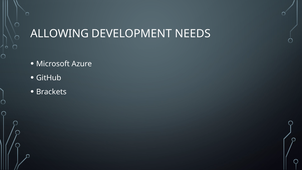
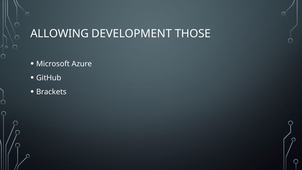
NEEDS: NEEDS -> THOSE (193, 34)
